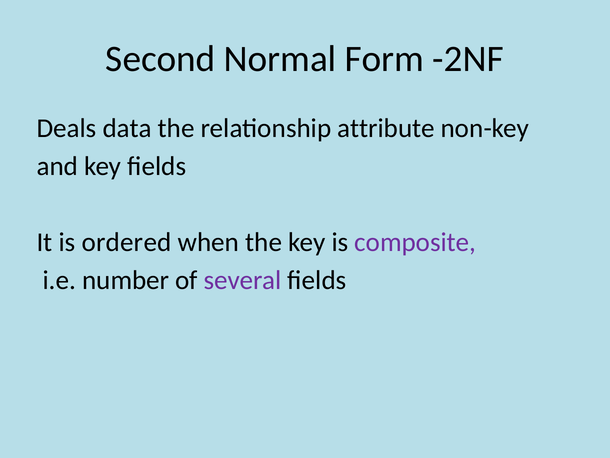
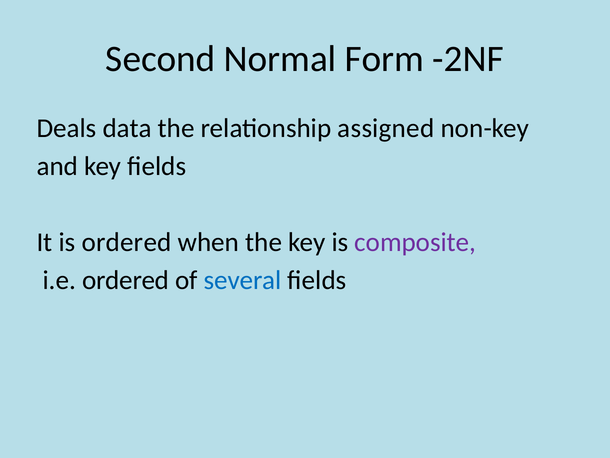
attribute: attribute -> assigned (386, 128)
i.e number: number -> ordered (126, 280)
several colour: purple -> blue (243, 280)
